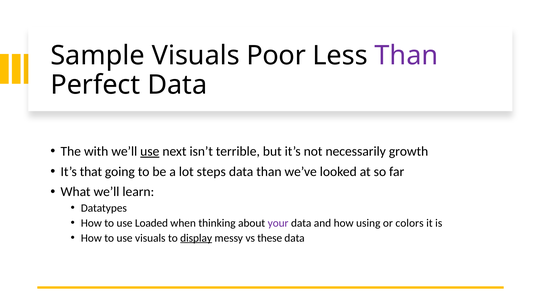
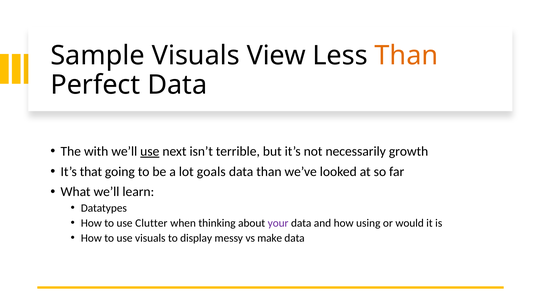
Poor: Poor -> View (276, 56)
Than colour: purple -> orange (406, 56)
steps: steps -> goals (211, 172)
Loaded: Loaded -> Clutter (151, 223)
colors: colors -> would (410, 223)
display underline: present -> none (196, 238)
these: these -> make (270, 238)
